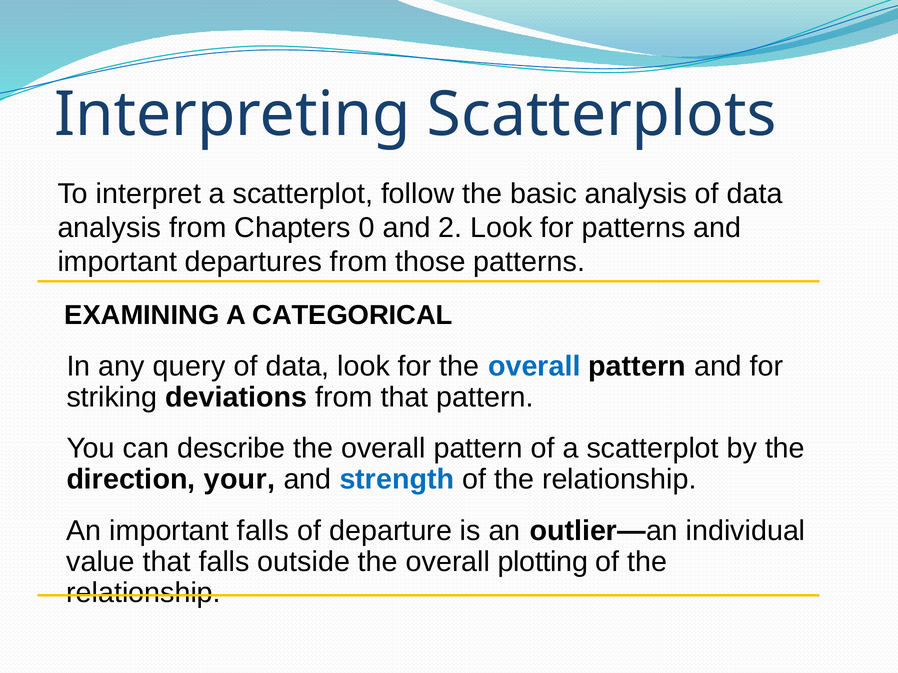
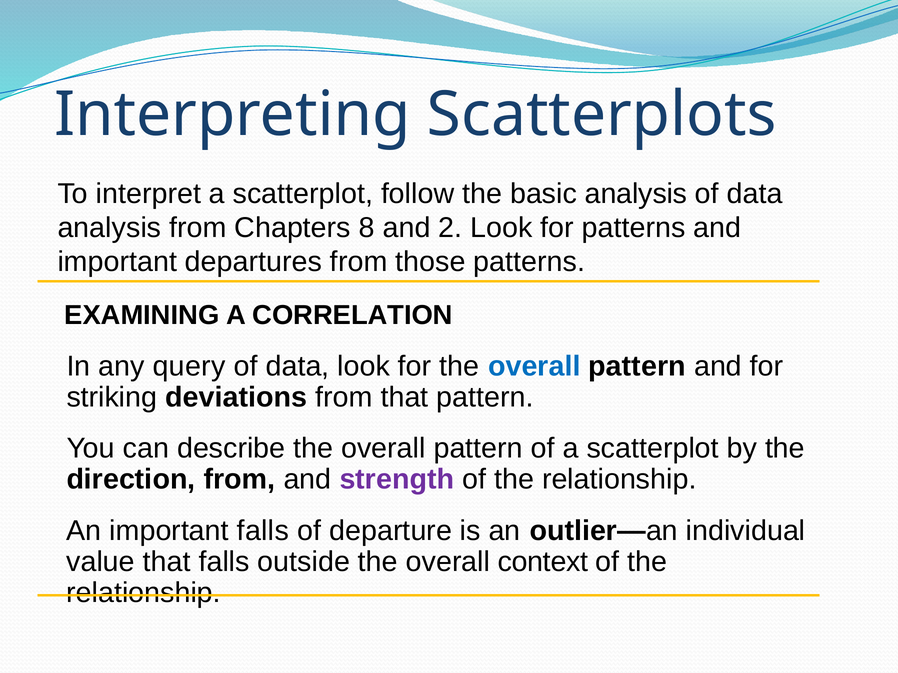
0: 0 -> 8 (367, 228)
CATEGORICAL: CATEGORICAL -> CORRELATION (353, 316)
direction your: your -> from (240, 480)
strength colour: blue -> purple (397, 480)
plotting: plotting -> context (543, 562)
